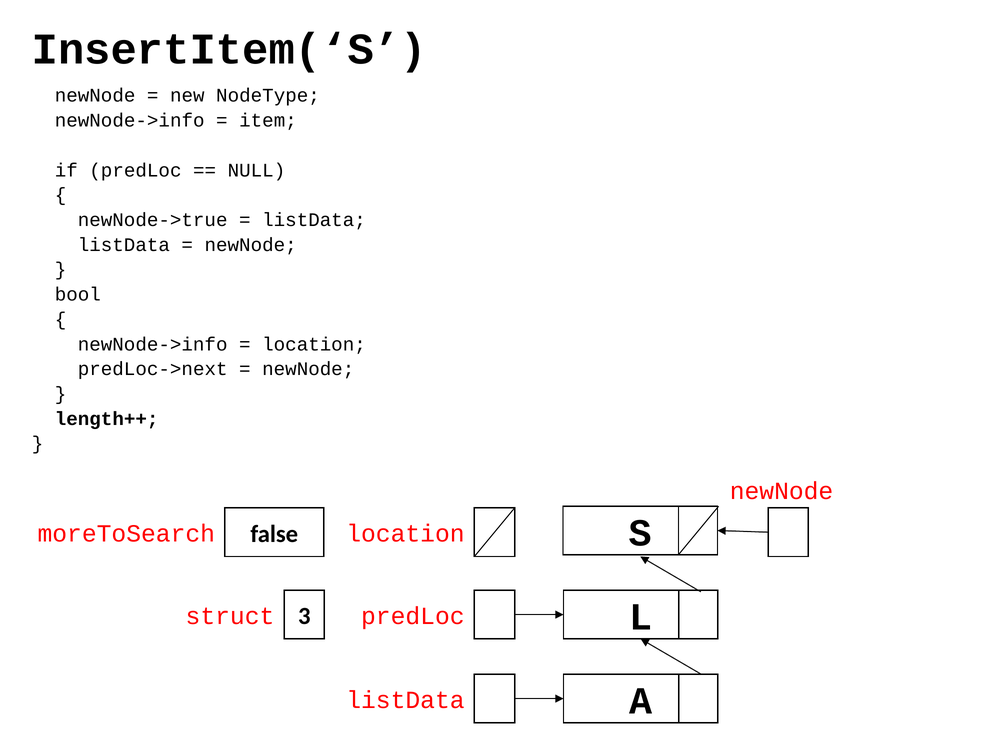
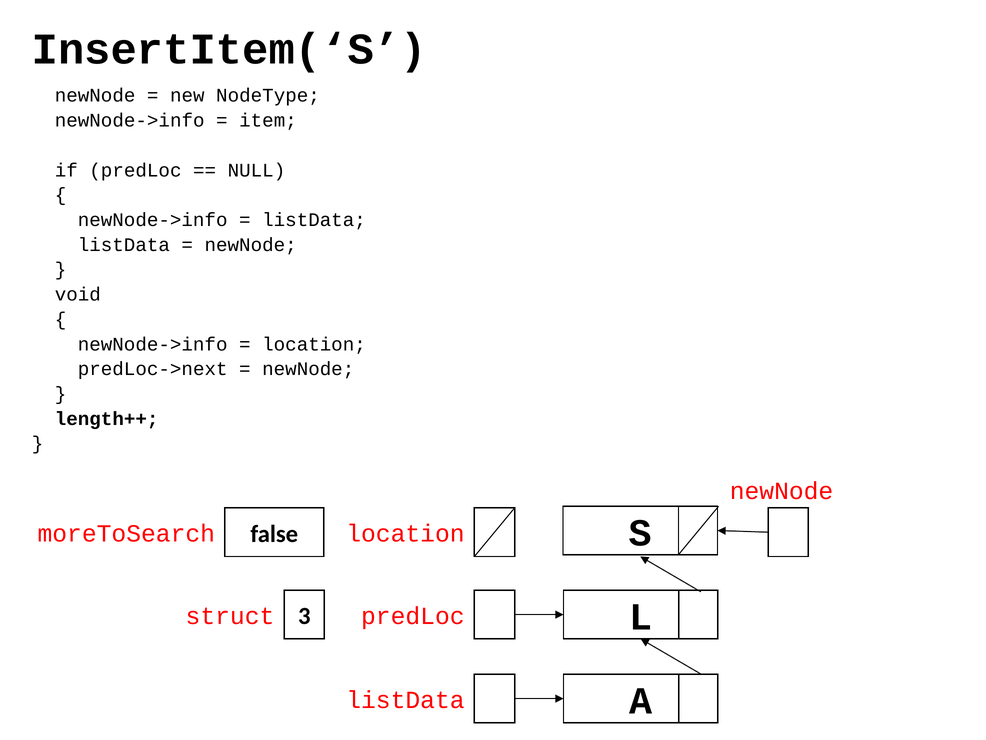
newNode->true: newNode->true -> newNode->info (153, 220)
bool: bool -> void (78, 294)
